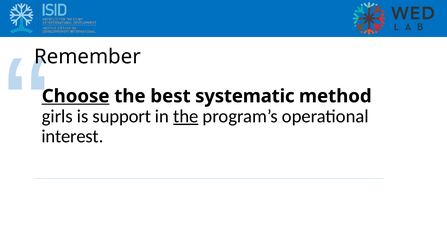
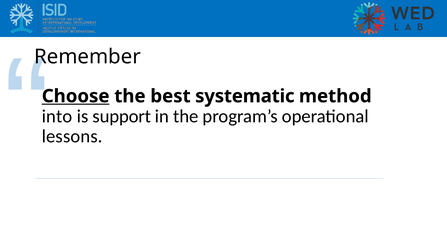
girls: girls -> into (57, 116)
the underline: present -> none (186, 116)
interest: interest -> lessons (72, 136)
